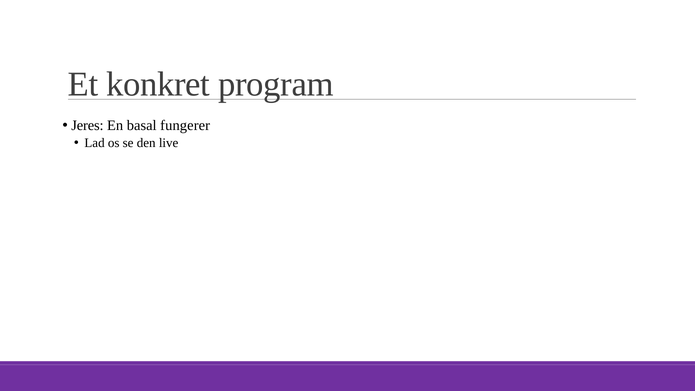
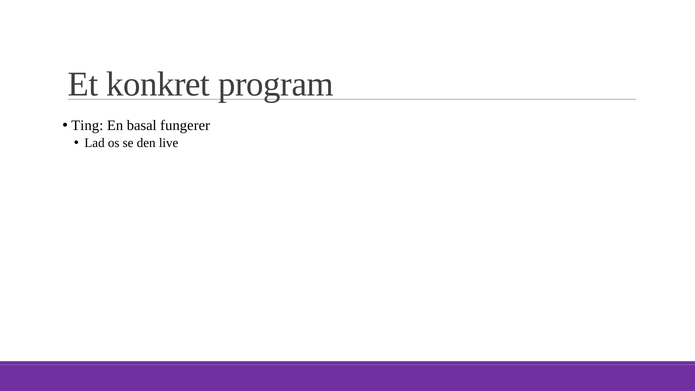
Jeres: Jeres -> Ting (87, 125)
